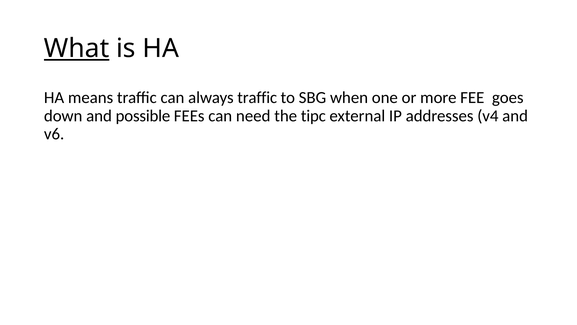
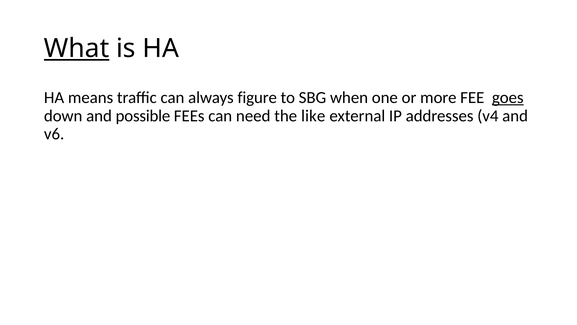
always traffic: traffic -> figure (257, 98)
goes underline: none -> present (508, 98)
tipc: tipc -> like (313, 116)
